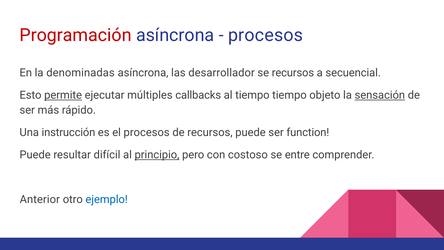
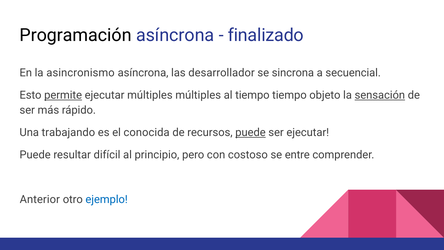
Programación colour: red -> black (76, 35)
procesos: procesos -> finalizado (266, 35)
denominadas: denominadas -> asincronismo (81, 73)
se recursos: recursos -> sincrona (293, 73)
múltiples callbacks: callbacks -> múltiples (198, 95)
instrucción: instrucción -> trabajando (68, 132)
el procesos: procesos -> conocida (147, 132)
puede underline: none -> present (250, 132)
ser function: function -> ejecutar (308, 132)
principio underline: present -> none (157, 155)
